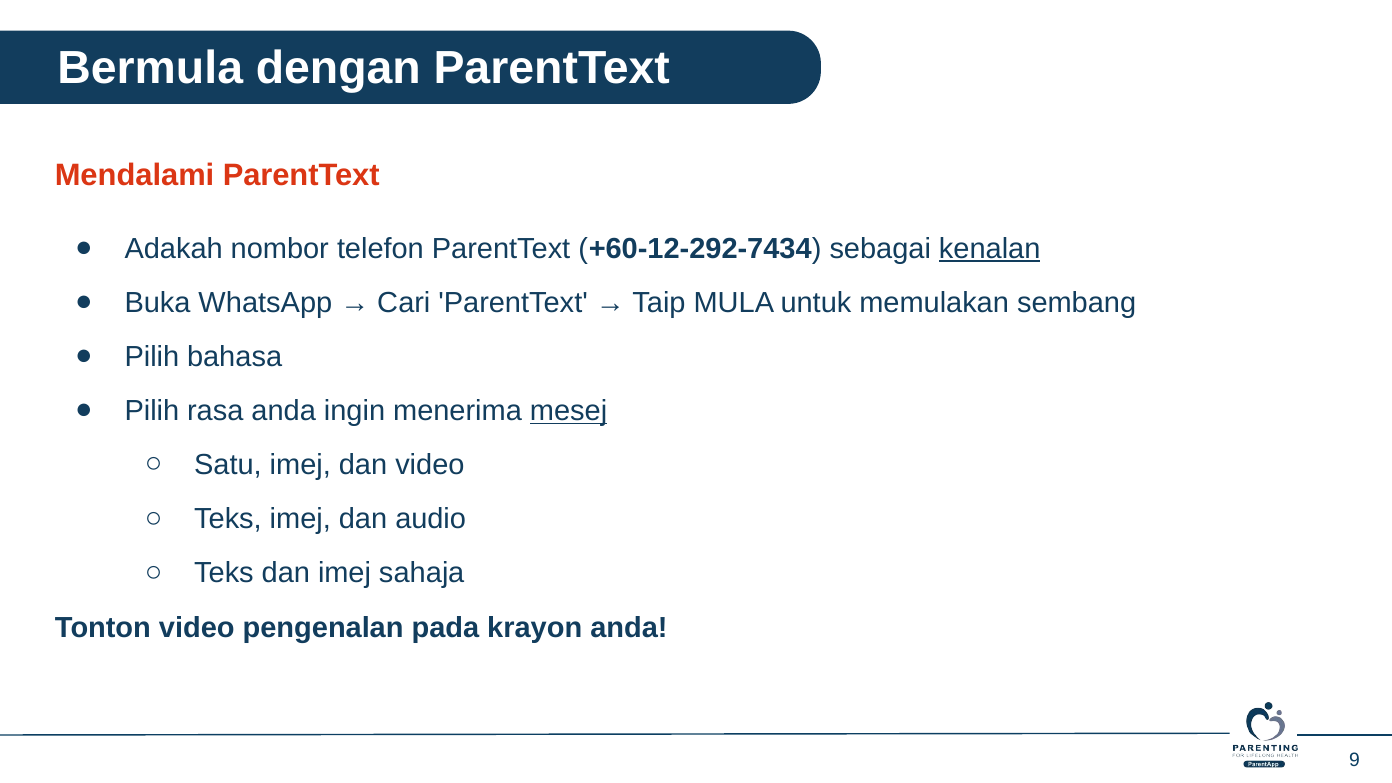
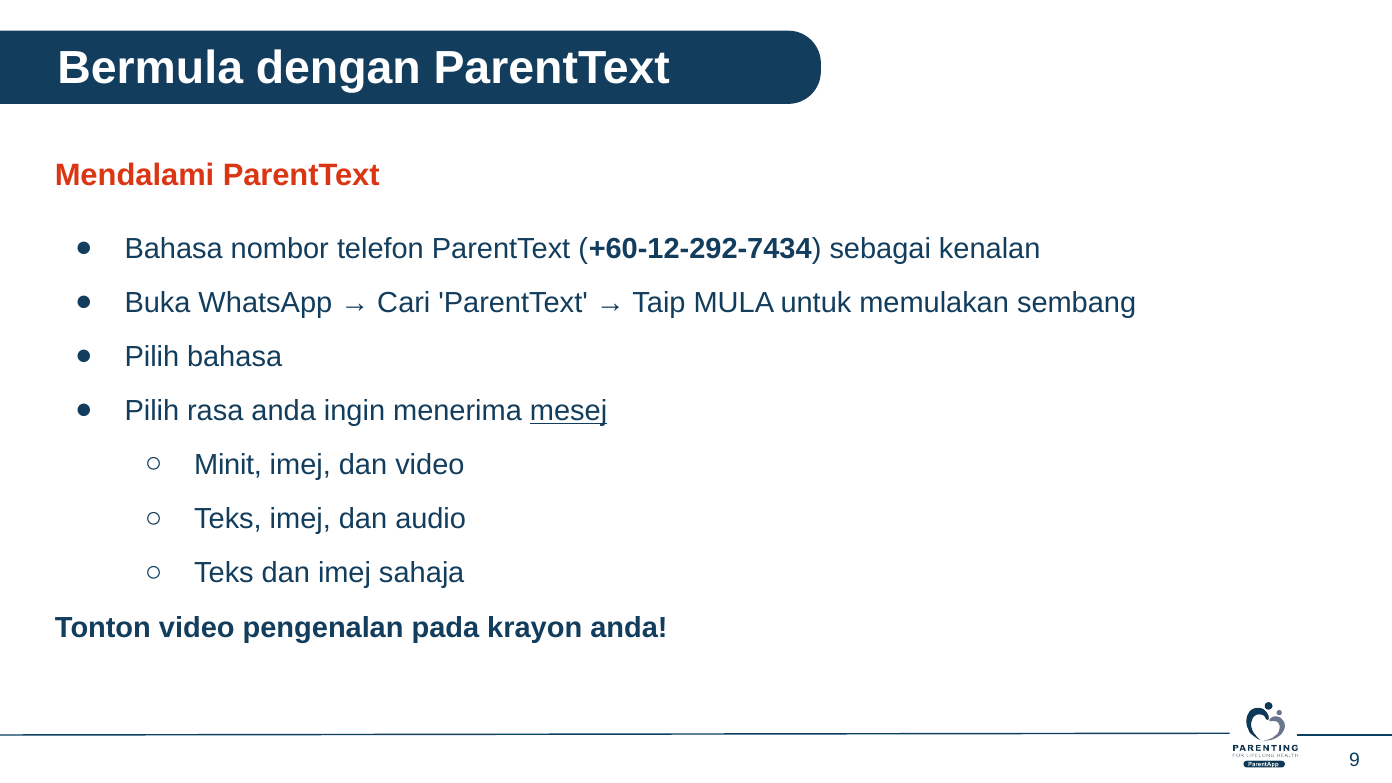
Adakah: Adakah -> Bahasa (174, 249)
kenalan underline: present -> none (990, 249)
Satu: Satu -> Minit (228, 465)
